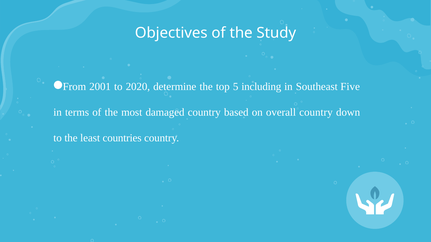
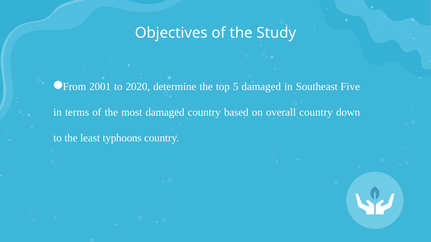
5 including: including -> damaged (261, 87)
countries: countries -> typhoons (122, 138)
